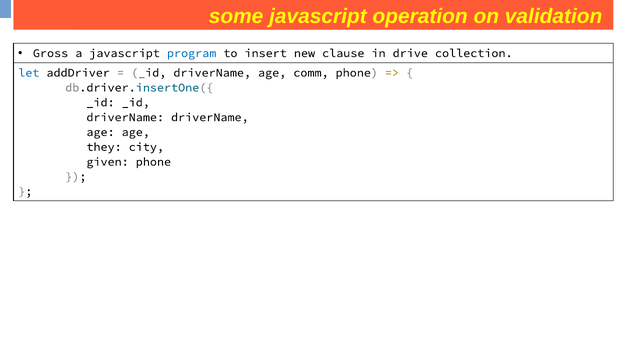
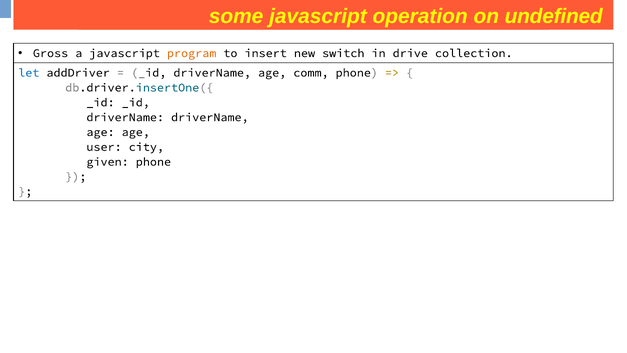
validation: validation -> undefined (554, 16)
program colour: blue -> orange (192, 53)
clause: clause -> switch (343, 53)
they: they -> user (104, 147)
